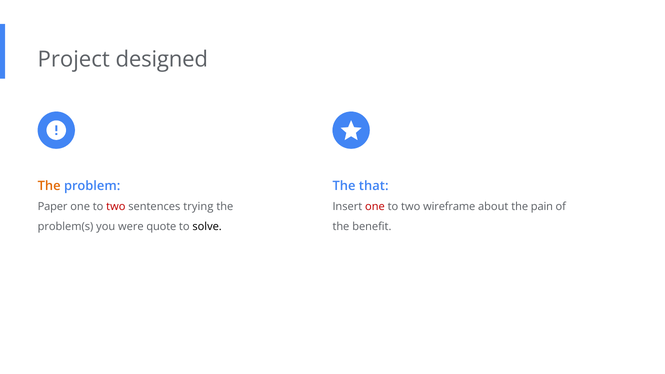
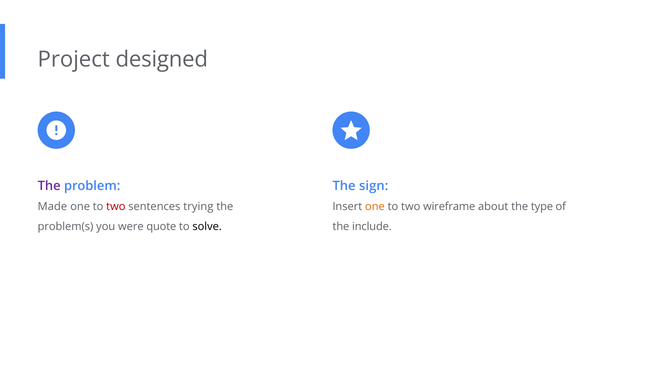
The colour: orange -> purple (49, 186)
that: that -> sign (374, 186)
Paper: Paper -> Made (52, 207)
one colour: red -> orange (375, 207)
pain: pain -> type (542, 207)
benefit: benefit -> include (372, 227)
